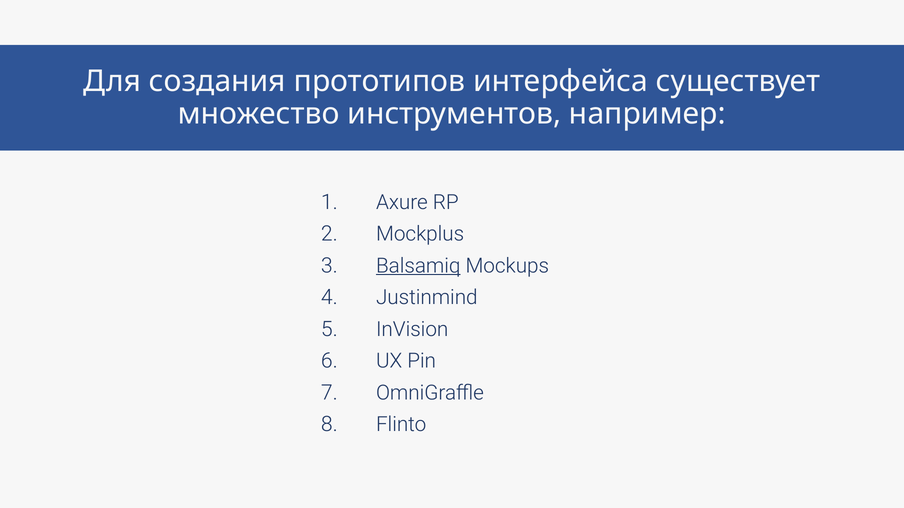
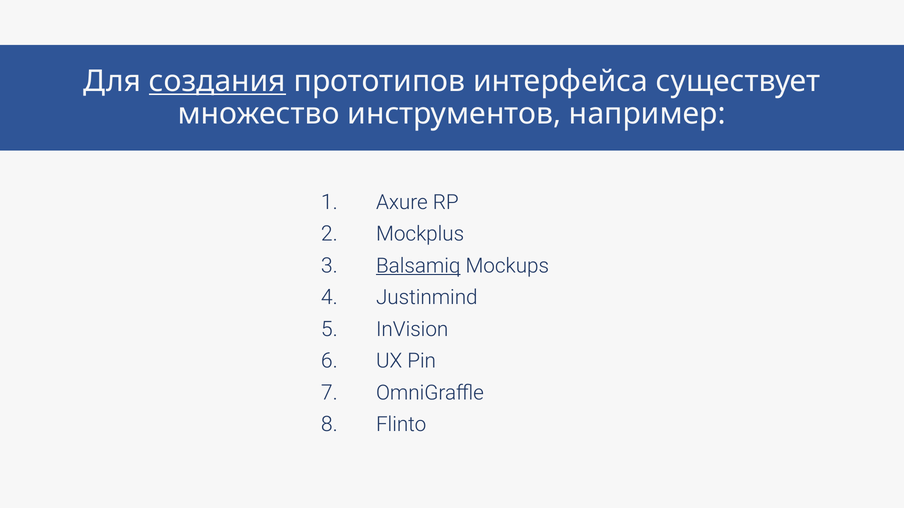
создания underline: none -> present (217, 81)
